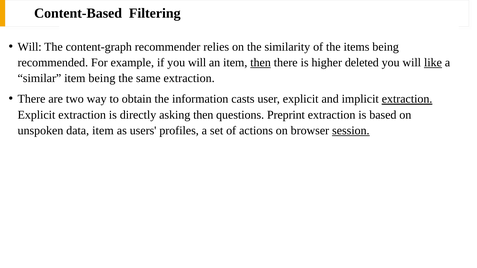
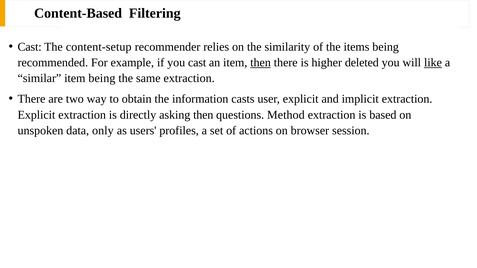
Will: Will -> Cast (30, 47)
content-graph: content-graph -> content-setup (99, 47)
if you will: will -> cast (197, 63)
extraction underline: present -> none (407, 99)
Preprint: Preprint -> Method (286, 115)
data item: item -> only (103, 131)
session underline: present -> none (351, 131)
